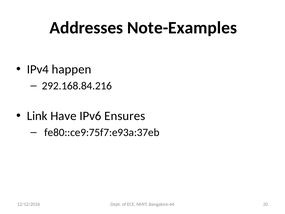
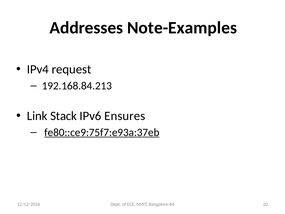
happen: happen -> request (72, 69)
292.168.84.216: 292.168.84.216 -> 192.168.84.213 (77, 86)
Have: Have -> Stack (64, 116)
fe80::ce9:75f7:e93a:37eb underline: none -> present (102, 132)
